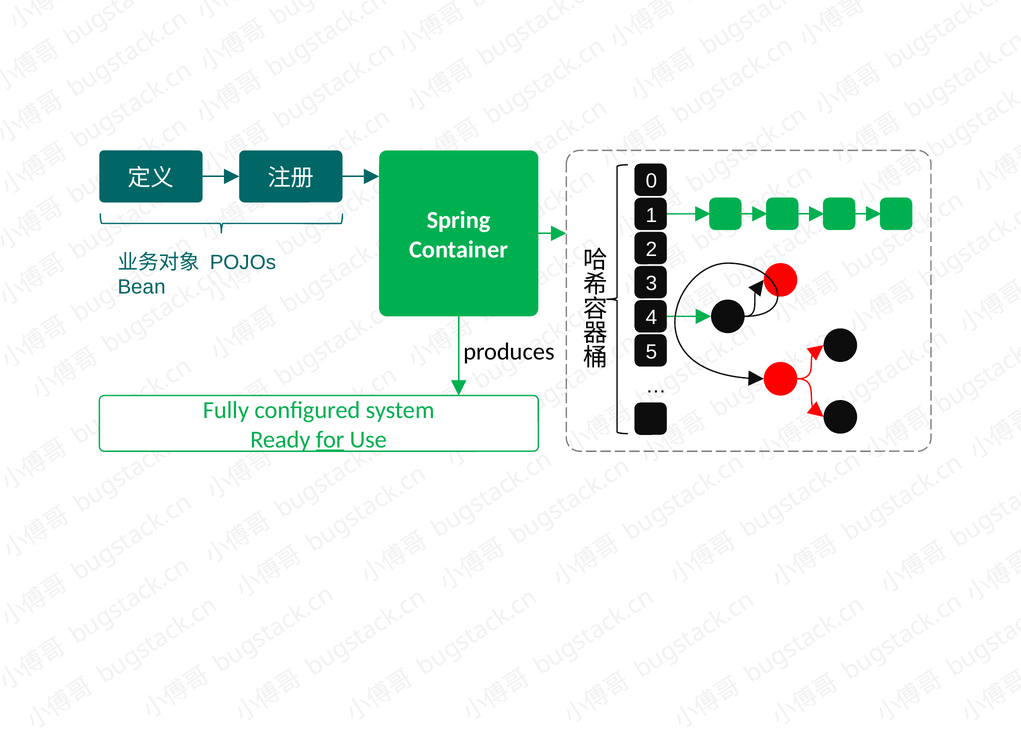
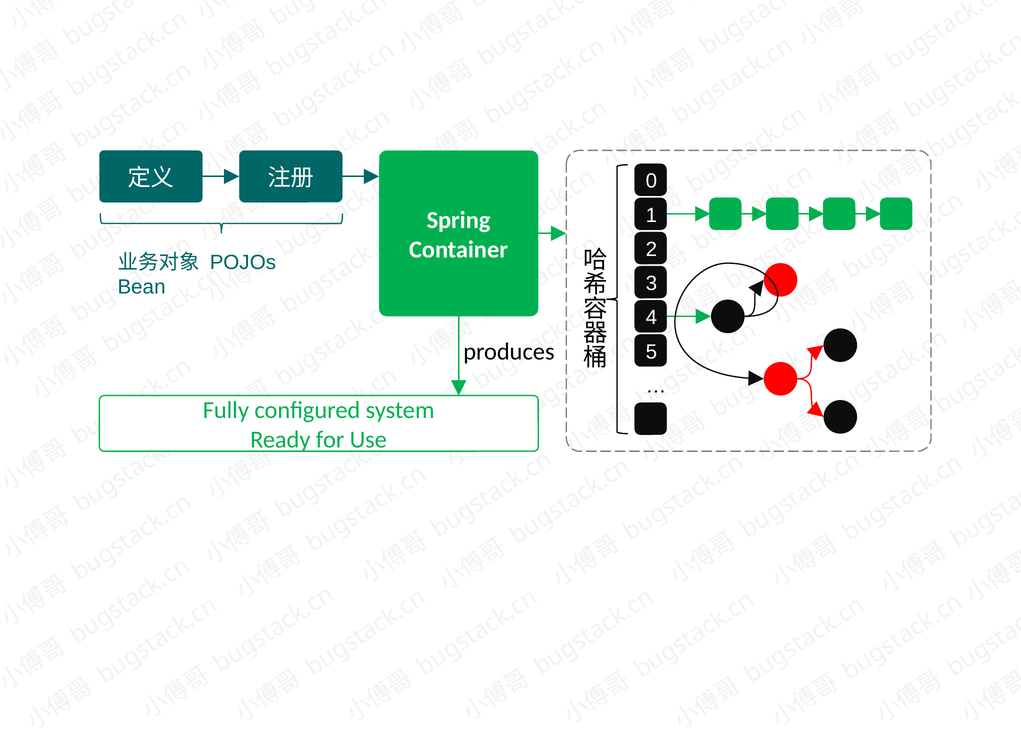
for underline: present -> none (330, 440)
